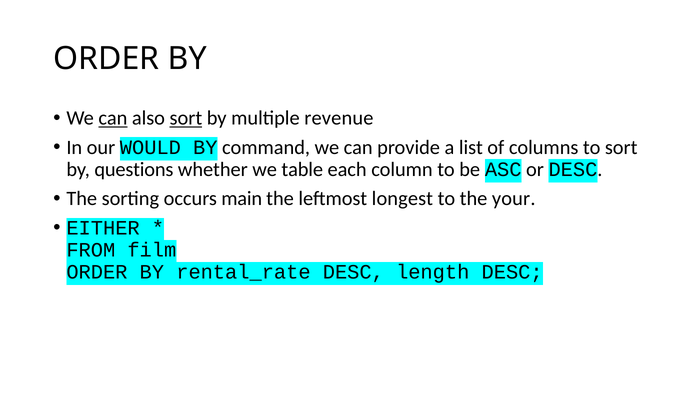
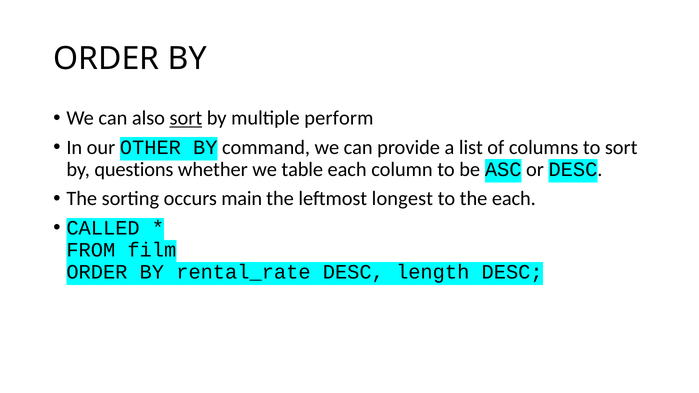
can underline: present -> none (113, 118)
revenue: revenue -> perform (339, 118)
WOULD: WOULD -> OTHER (150, 147)
the your: your -> each (514, 199)
EITHER: EITHER -> CALLED (103, 228)
